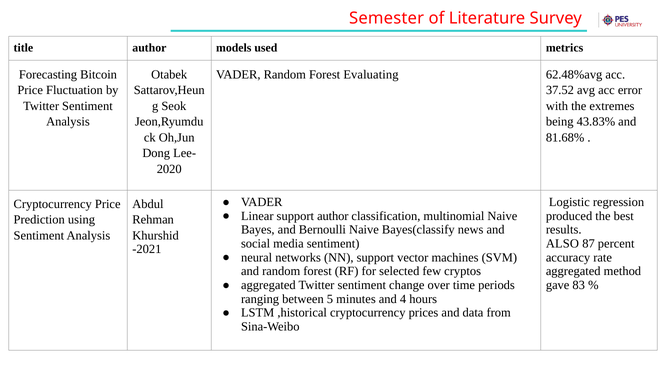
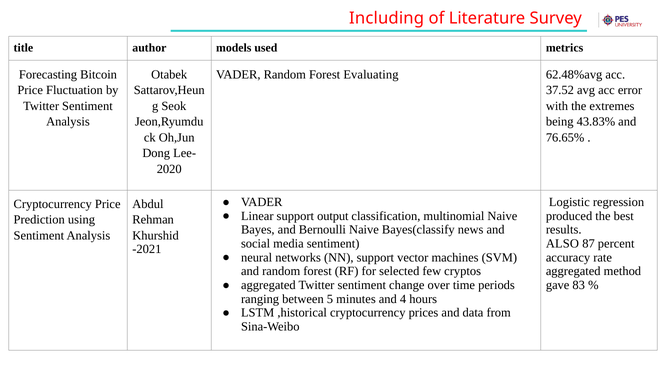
Semester: Semester -> Including (387, 18)
81.68%: 81.68% -> 76.65% (565, 137)
support author: author -> output (333, 216)
